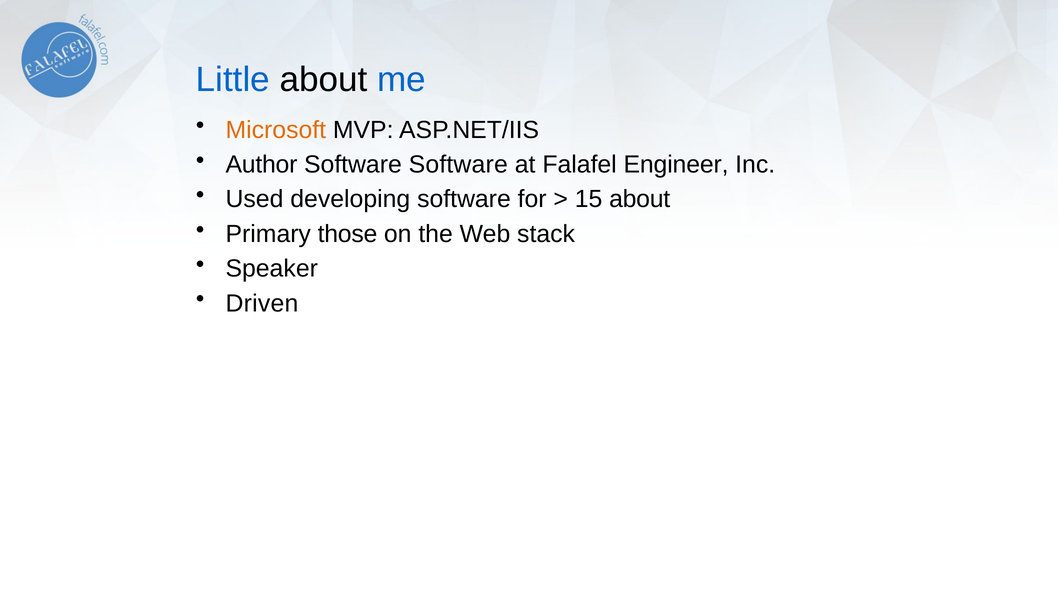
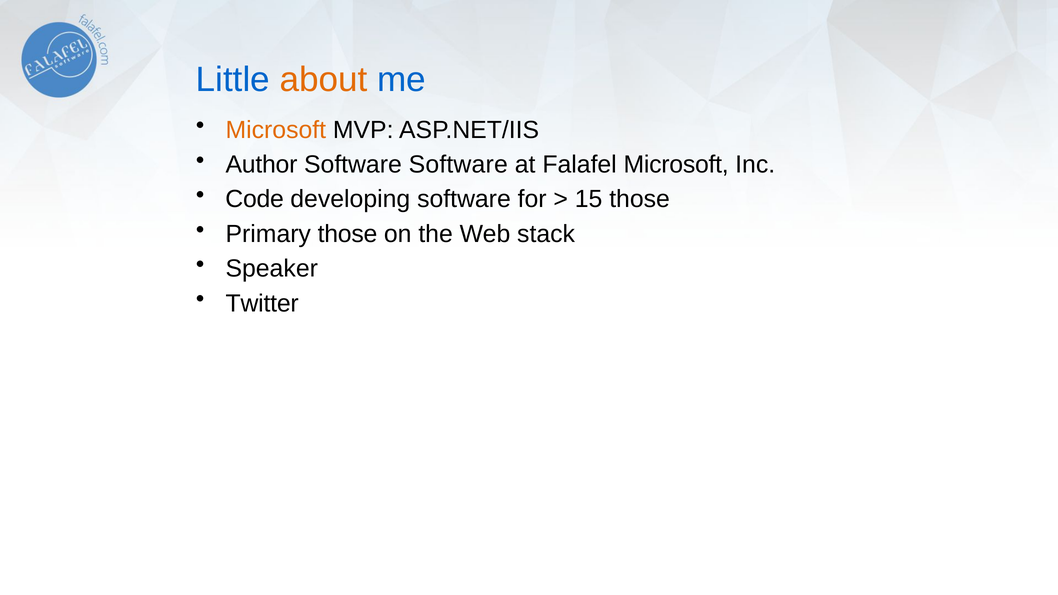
about colour: black -> orange (324, 80)
Falafel Engineer: Engineer -> Microsoft (676, 165)
Used: Used -> Code (255, 199)
15 about: about -> those (640, 199)
Driven: Driven -> Twitter (262, 303)
